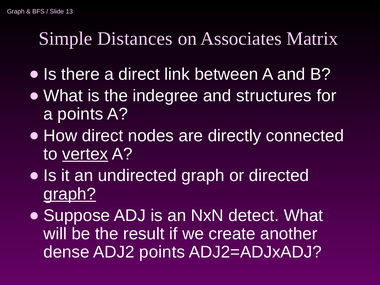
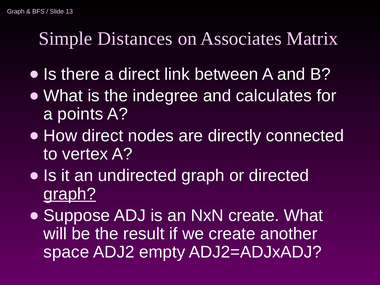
structures: structures -> calculates (274, 96)
vertex underline: present -> none (85, 154)
NxN detect: detect -> create (254, 216)
dense: dense -> space (66, 252)
ADJ2 points: points -> empty (162, 252)
